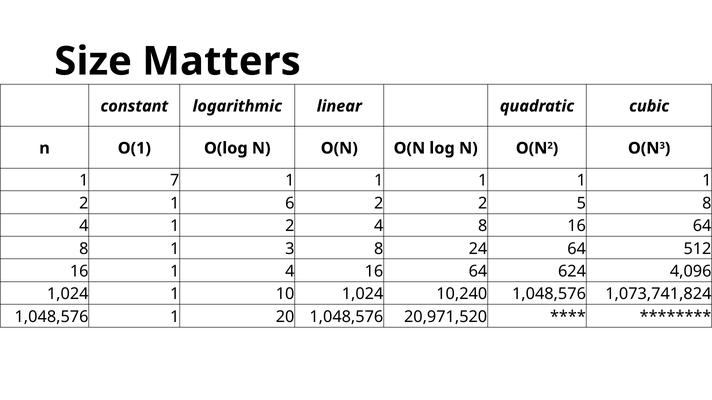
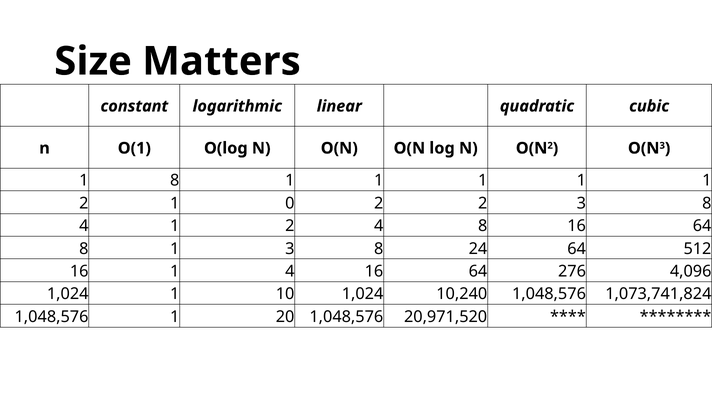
1 7: 7 -> 8 (175, 181)
6: 6 -> 0 (290, 204)
2 5: 5 -> 3 (581, 204)
624: 624 -> 276 (572, 272)
